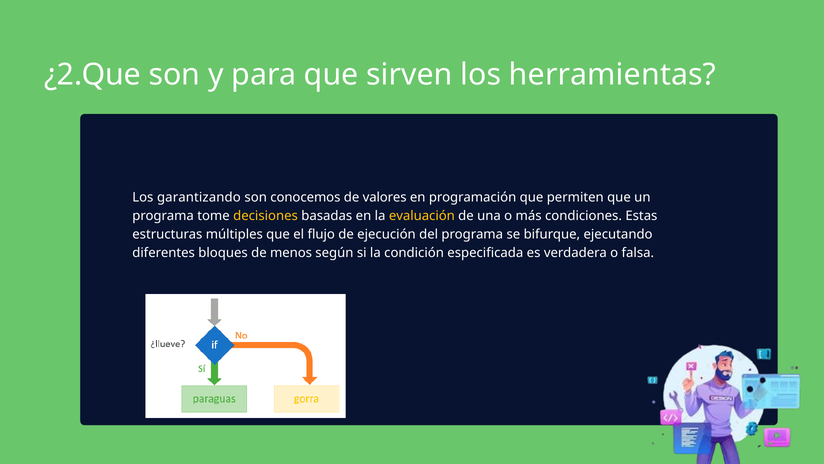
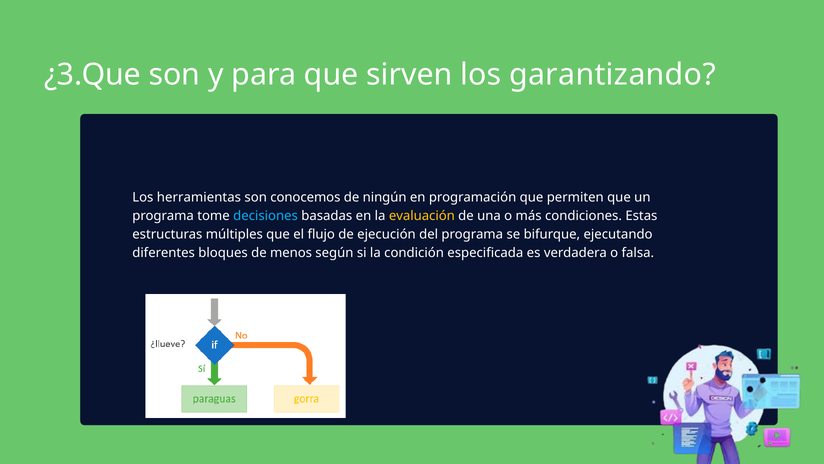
¿2.Que: ¿2.Que -> ¿3.Que (93, 75)
herramientas: herramientas -> garantizando (612, 75)
garantizando: garantizando -> herramientas (199, 197)
valores: valores -> ningún (385, 197)
decisiones colour: yellow -> light blue (266, 216)
